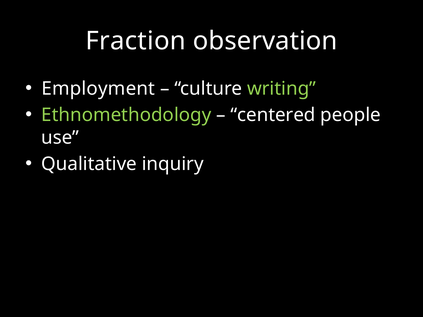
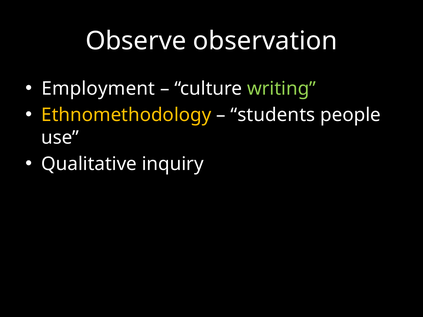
Fraction: Fraction -> Observe (136, 41)
Ethnomethodology colour: light green -> yellow (126, 115)
centered: centered -> students (273, 115)
